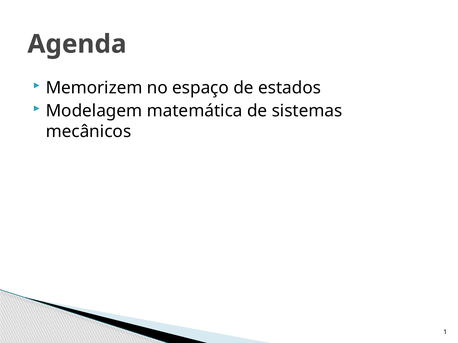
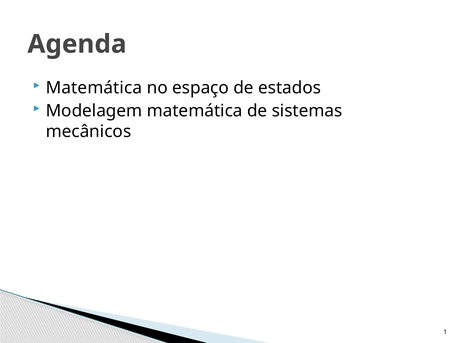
Memorizem: Memorizem -> Matemática (94, 88)
